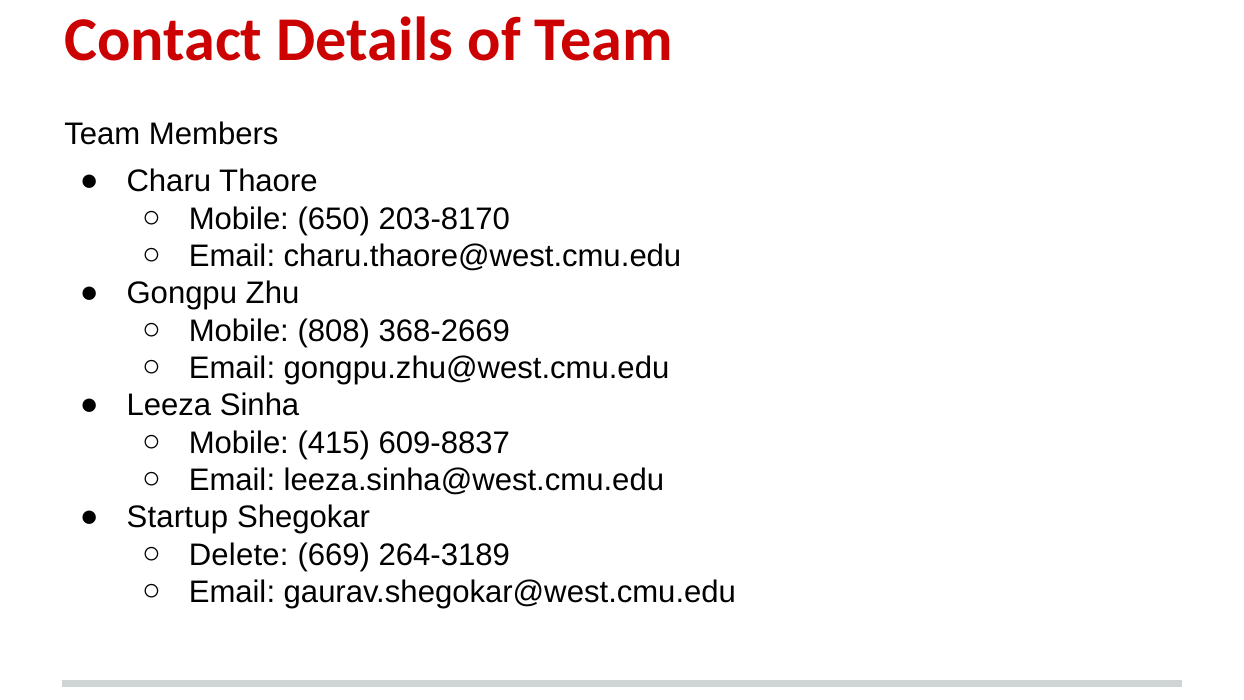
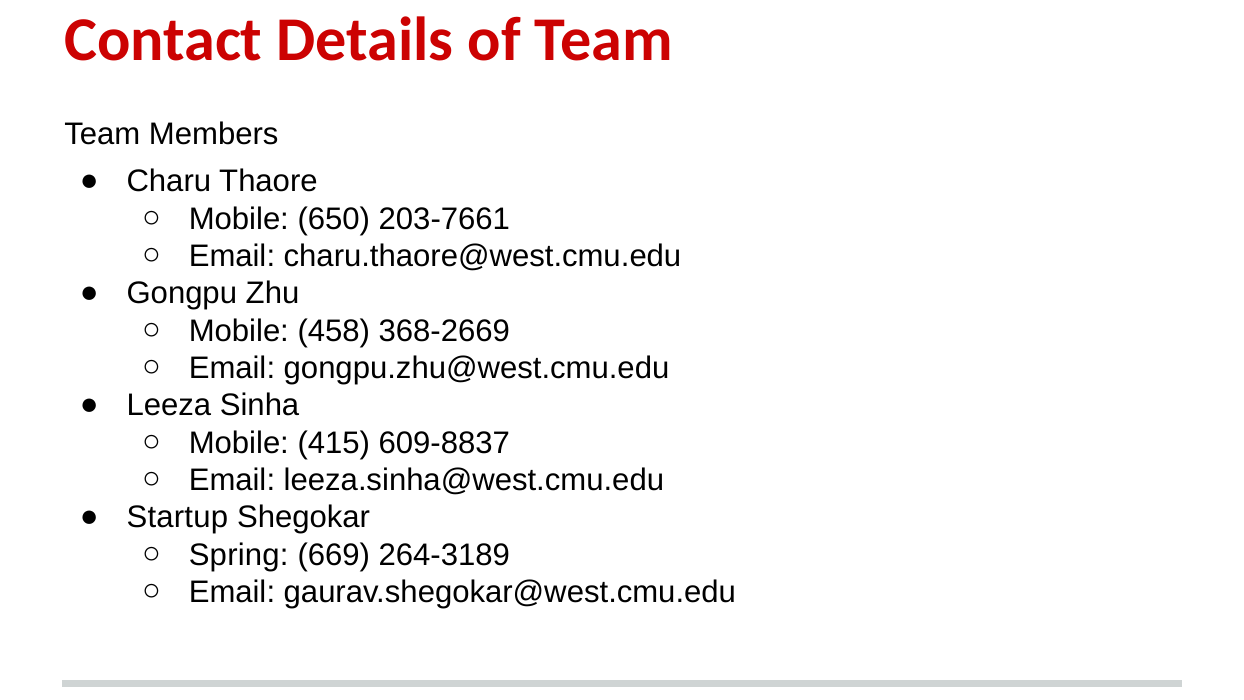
203-8170: 203-8170 -> 203-7661 (444, 219)
808: 808 -> 458 (334, 331)
Delete: Delete -> Spring (239, 555)
